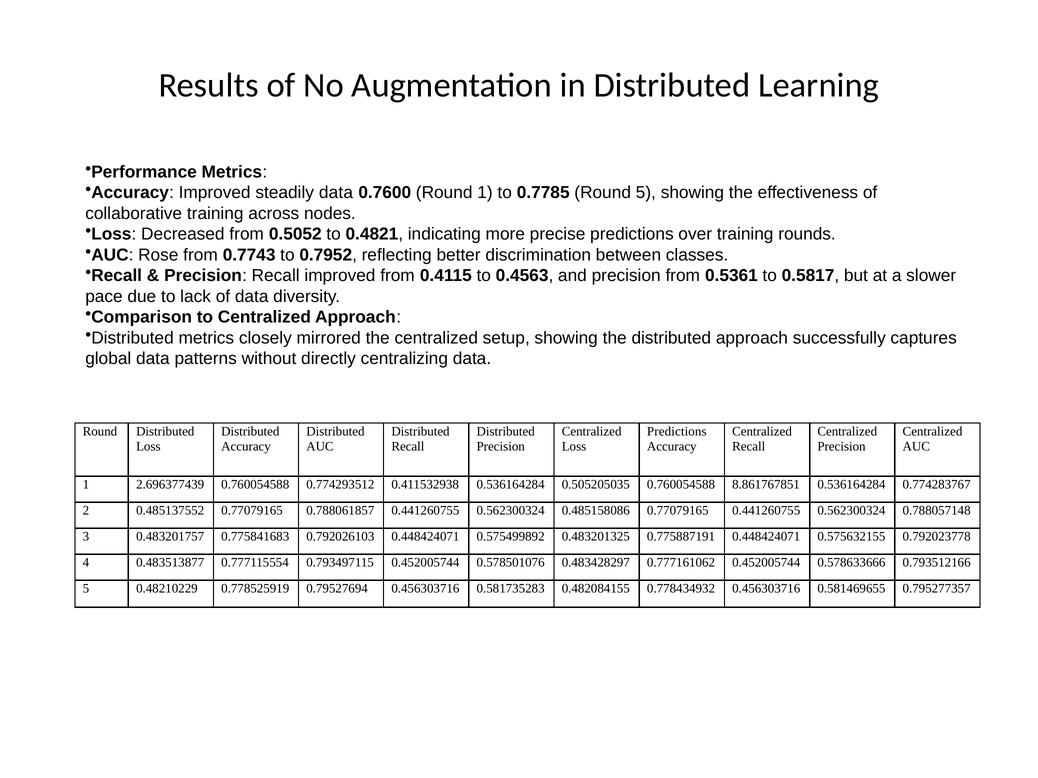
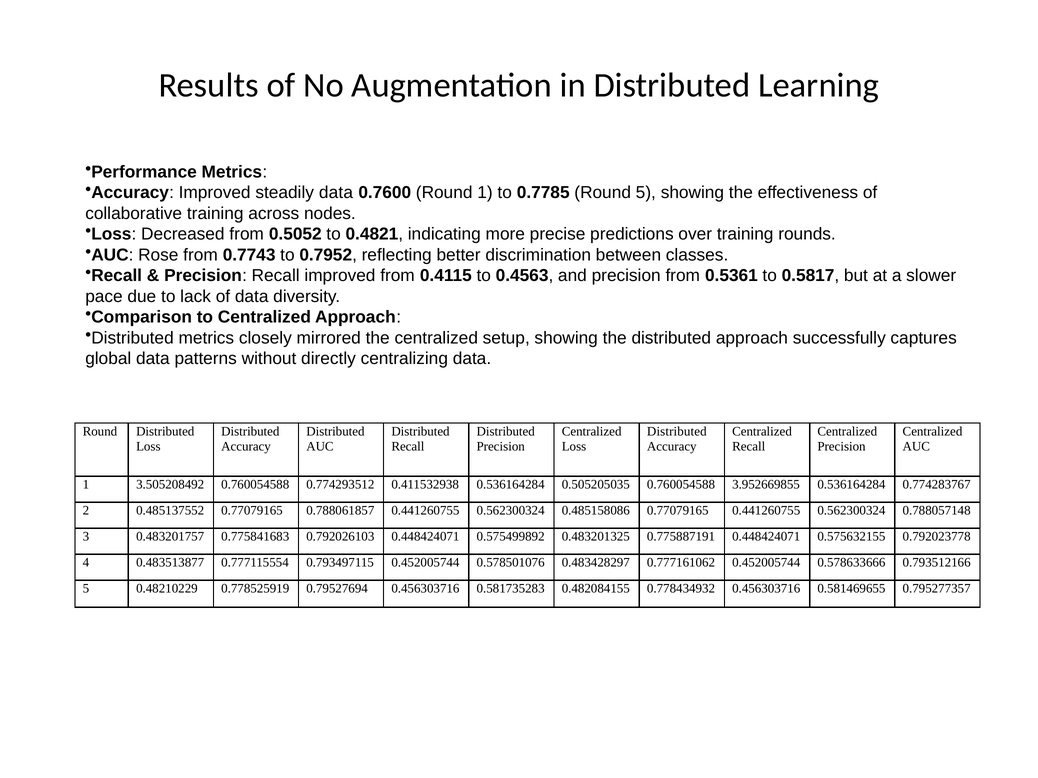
Predictions: Predictions -> Distributed (677, 432)
2.696377439: 2.696377439 -> 3.505208492 (170, 485)
8.861767851: 8.861767851 -> 3.952669855 (766, 485)
